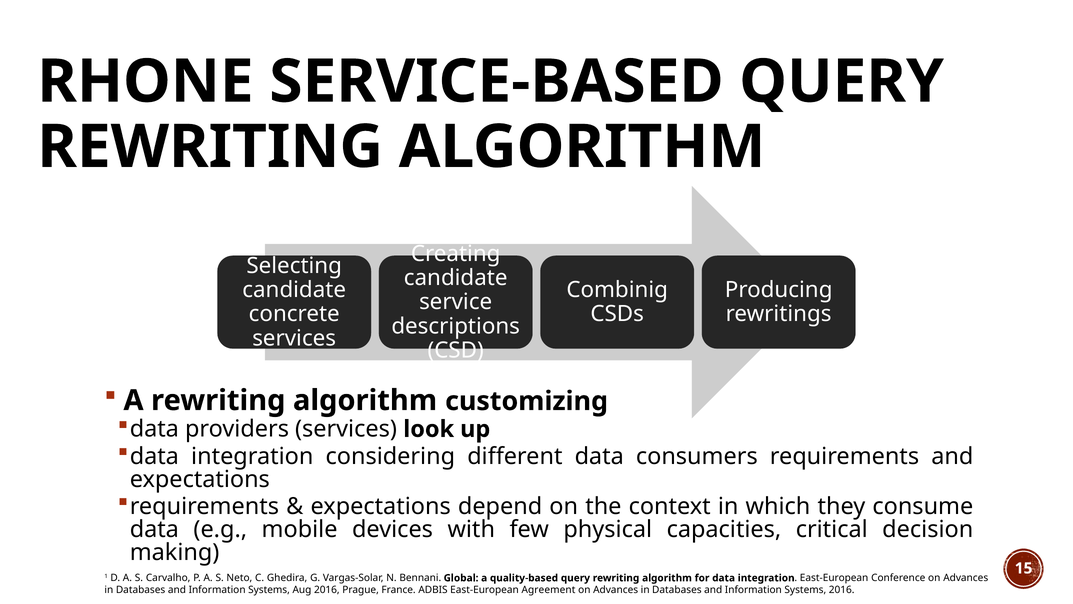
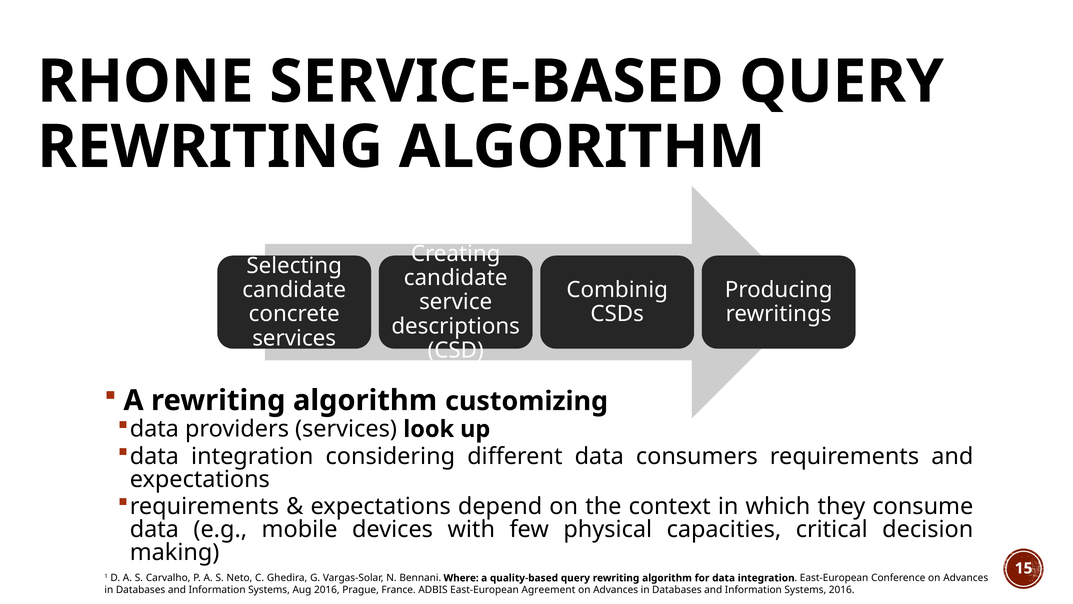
Global: Global -> Where (461, 578)
